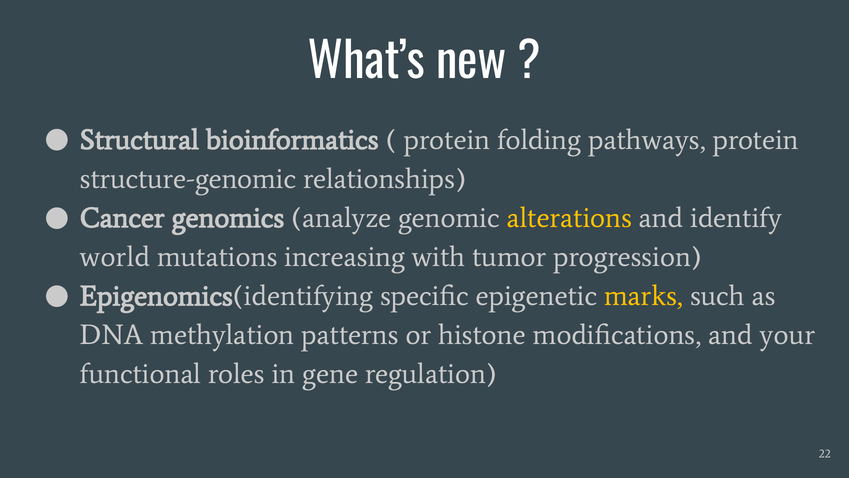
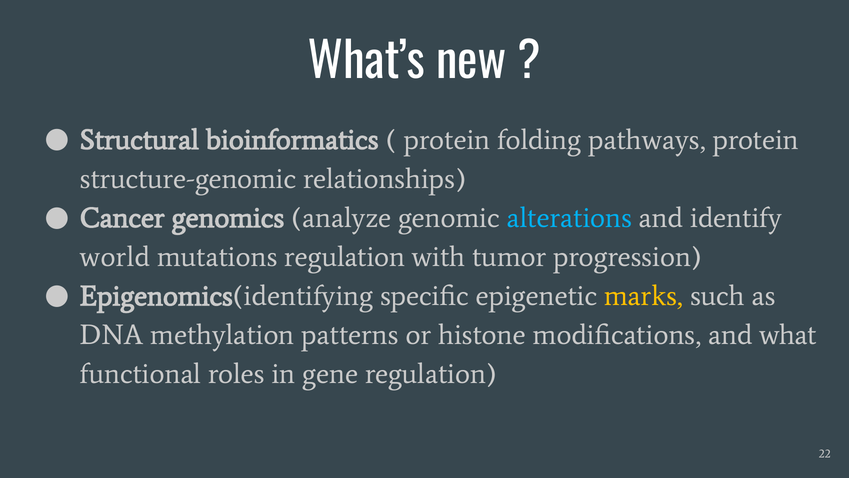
alterations colour: yellow -> light blue (569, 218)
mutations increasing: increasing -> regulation (345, 257)
your: your -> what (788, 335)
